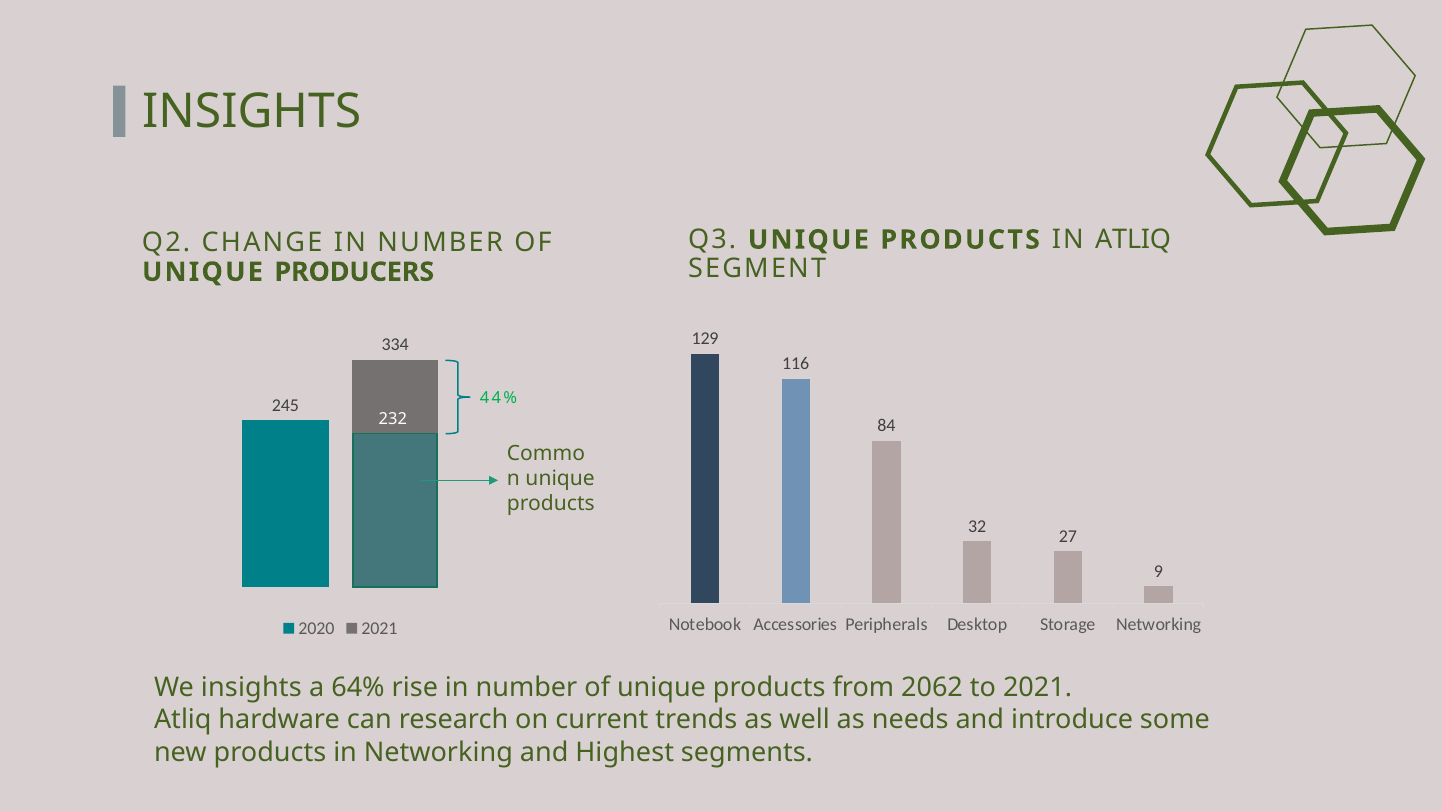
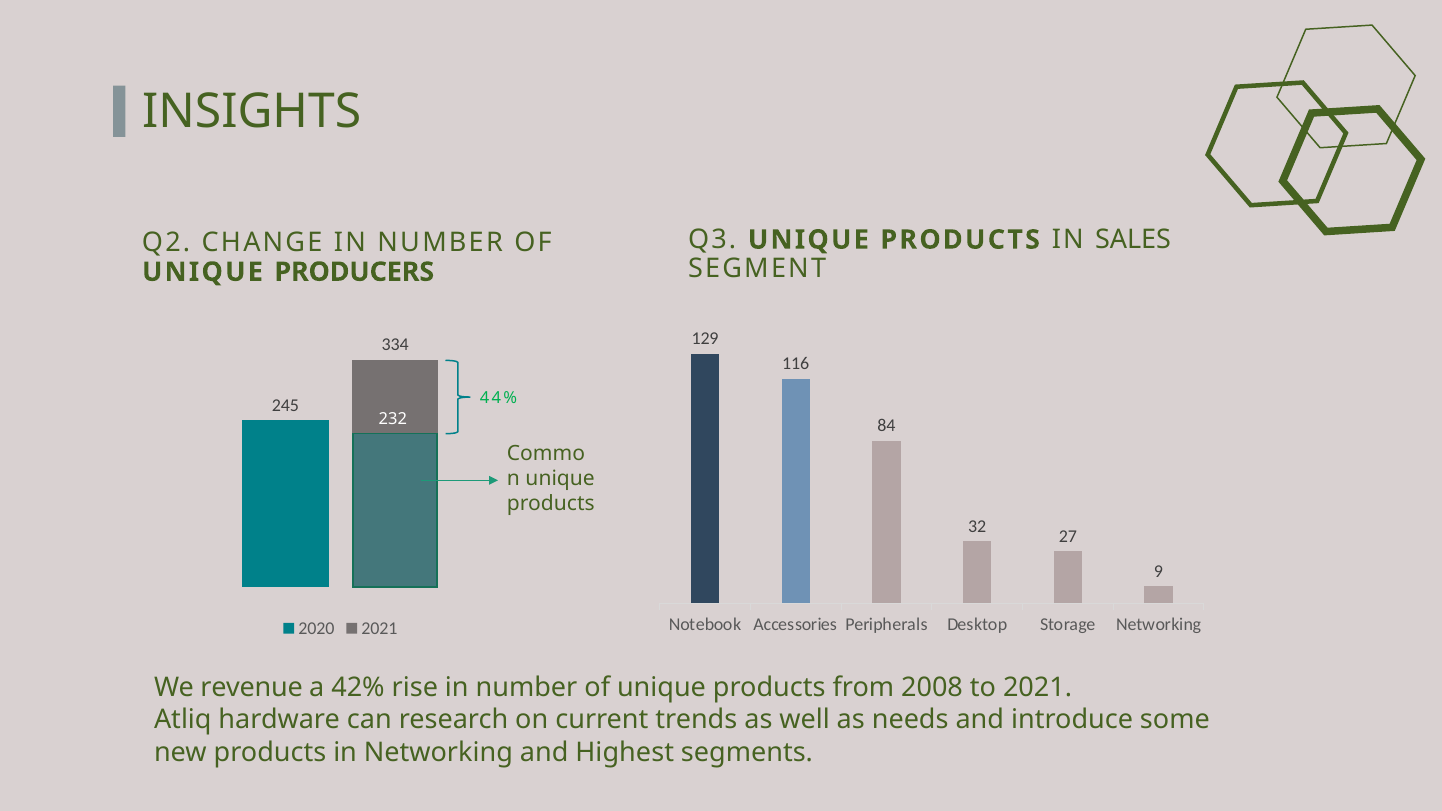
IN ATLIQ: ATLIQ -> SALES (1133, 240)
We insights: insights -> revenue (252, 687)
64%: 64% -> 42% (358, 687)
2062: 2062 -> 2008 (932, 687)
